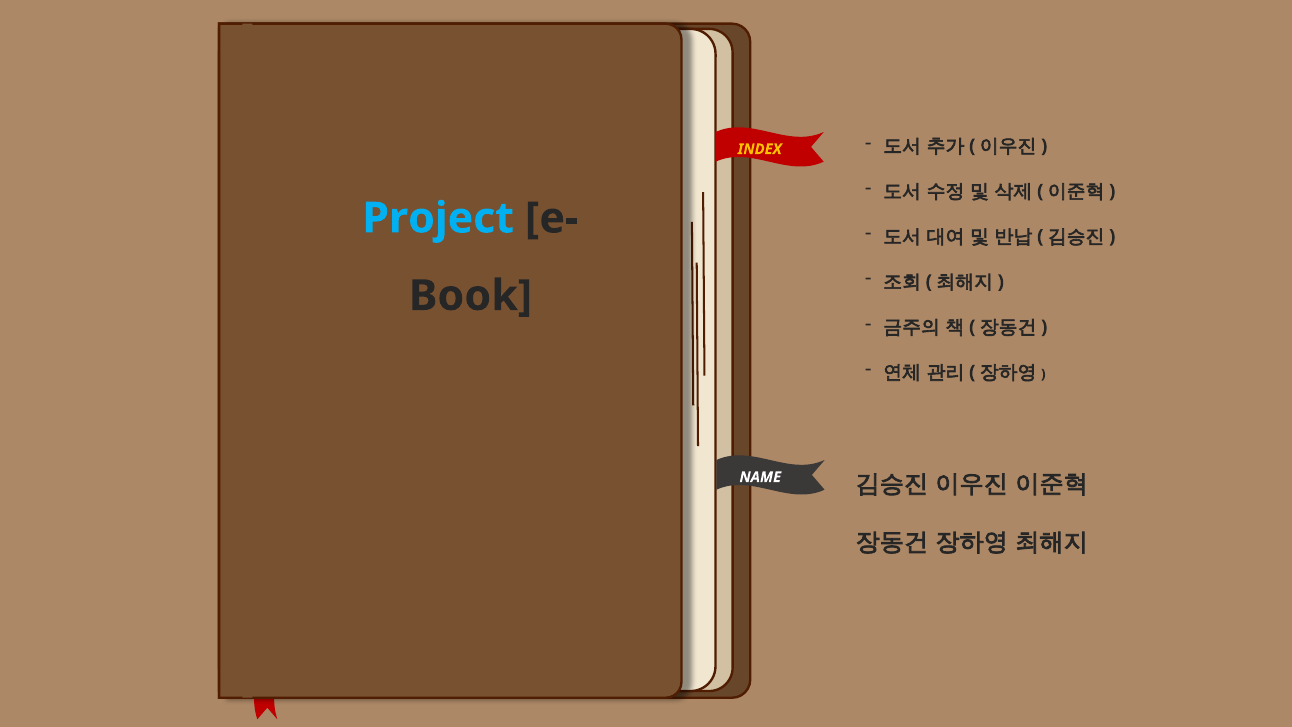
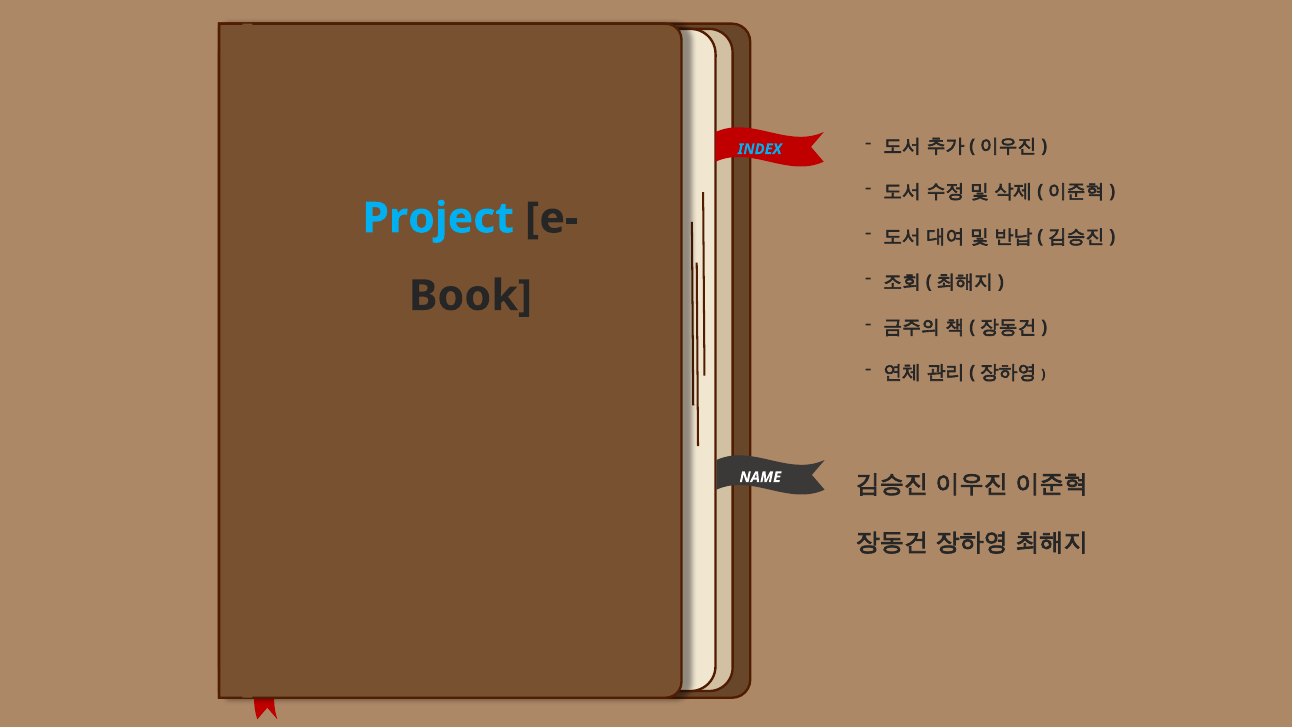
INDEX colour: yellow -> light blue (760, 149)
